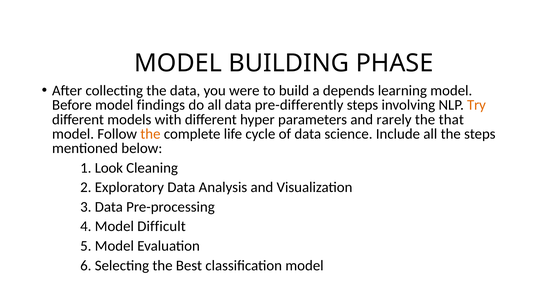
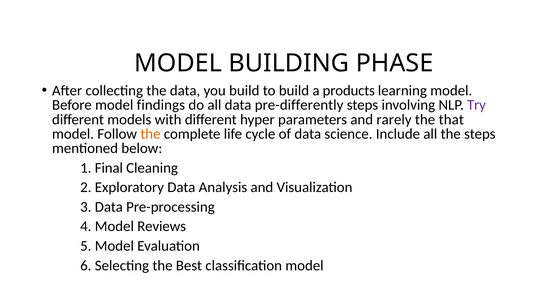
you were: were -> build (244, 91)
depends: depends -> products (349, 91)
Try colour: orange -> purple (476, 105)
Look: Look -> Final (109, 168)
Difficult: Difficult -> Reviews (162, 227)
